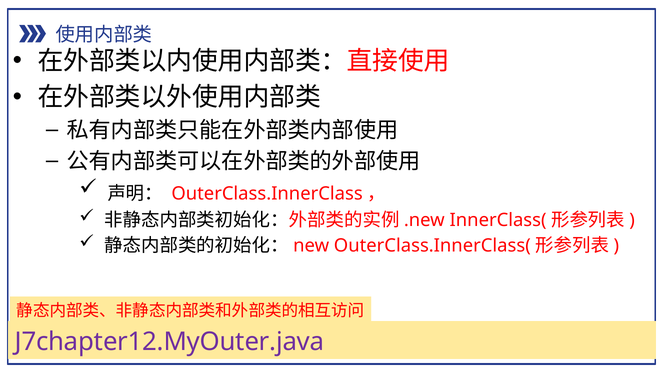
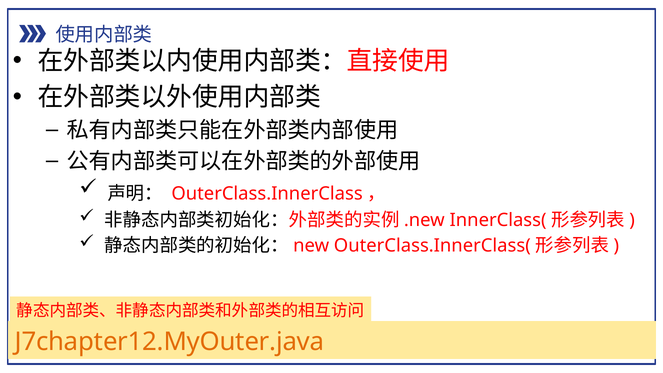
J7chapter12.MyOuter.java colour: purple -> orange (169, 342)
